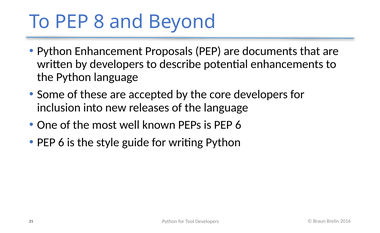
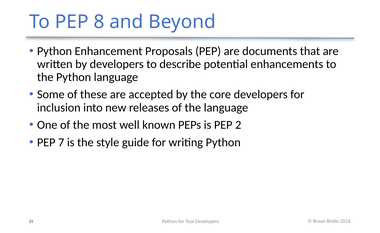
is PEP 6: 6 -> 2 (238, 125)
6: 6 -> 7 (61, 143)
